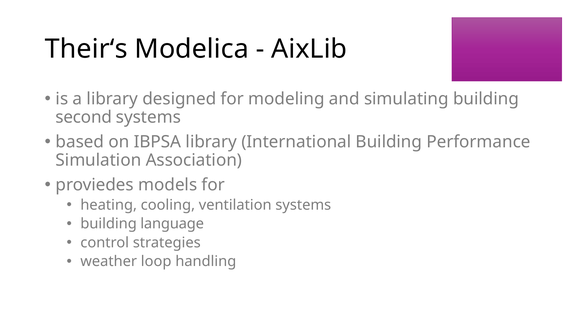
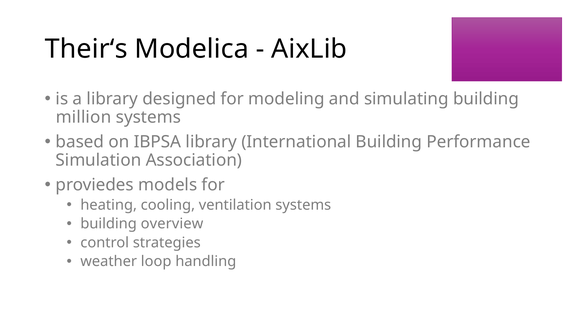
second: second -> million (84, 118)
language: language -> overview (172, 224)
